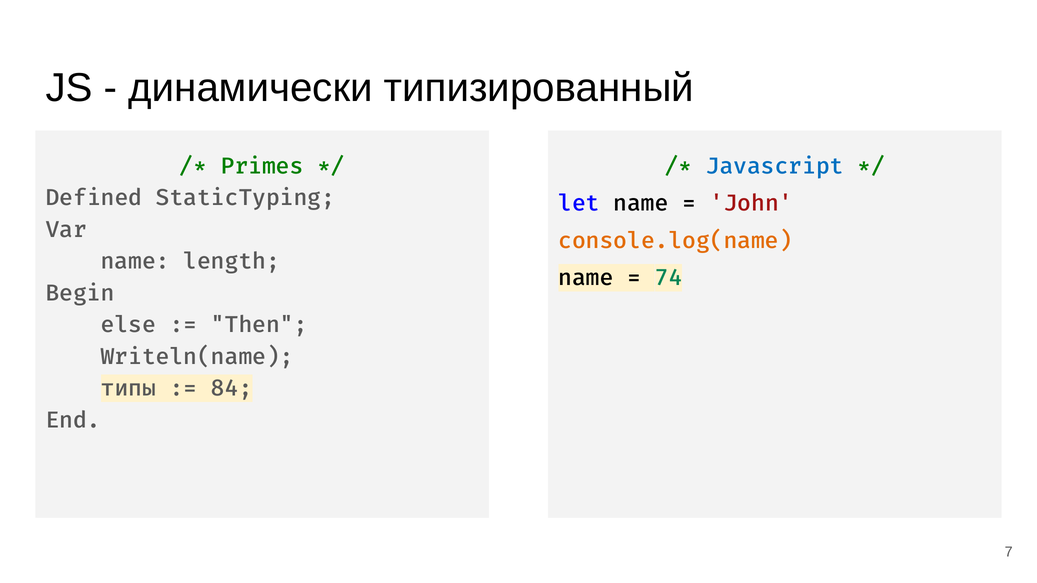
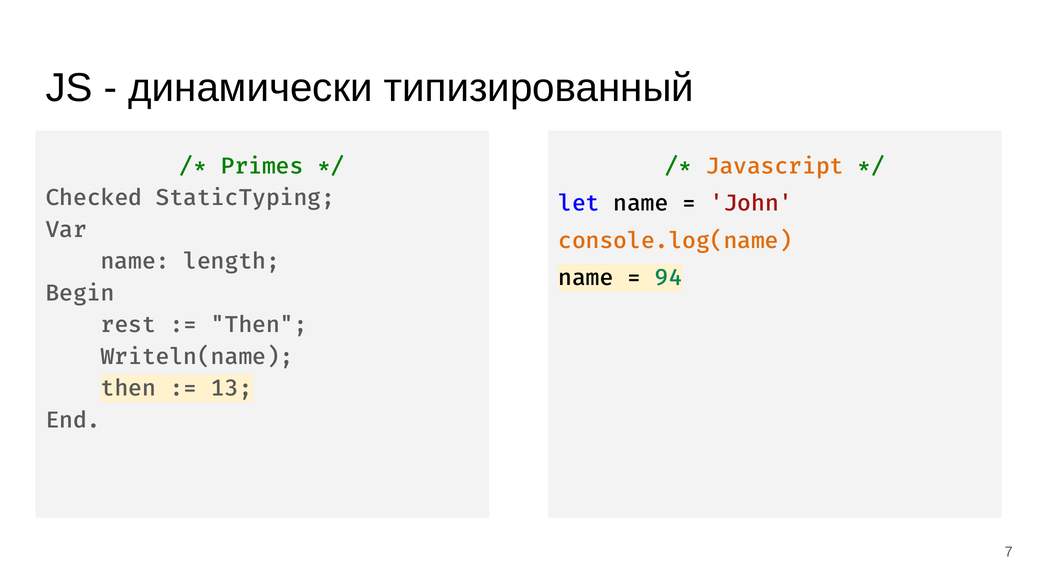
Javascript colour: blue -> orange (775, 166)
Defined: Defined -> Checked (94, 198)
74: 74 -> 94 (669, 278)
else: else -> rest (128, 325)
типы: типы -> then (128, 388)
84: 84 -> 13 (232, 388)
